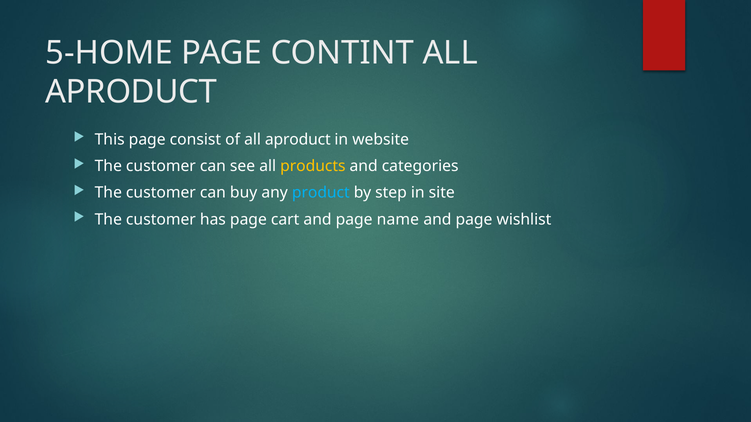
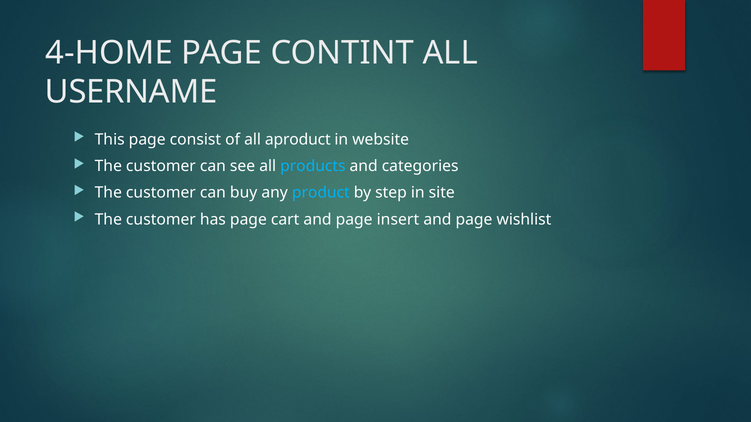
5-HOME: 5-HOME -> 4-HOME (109, 53)
APRODUCT: APRODUCT -> USERNAME (131, 92)
products colour: yellow -> light blue (313, 166)
name: name -> insert (398, 220)
